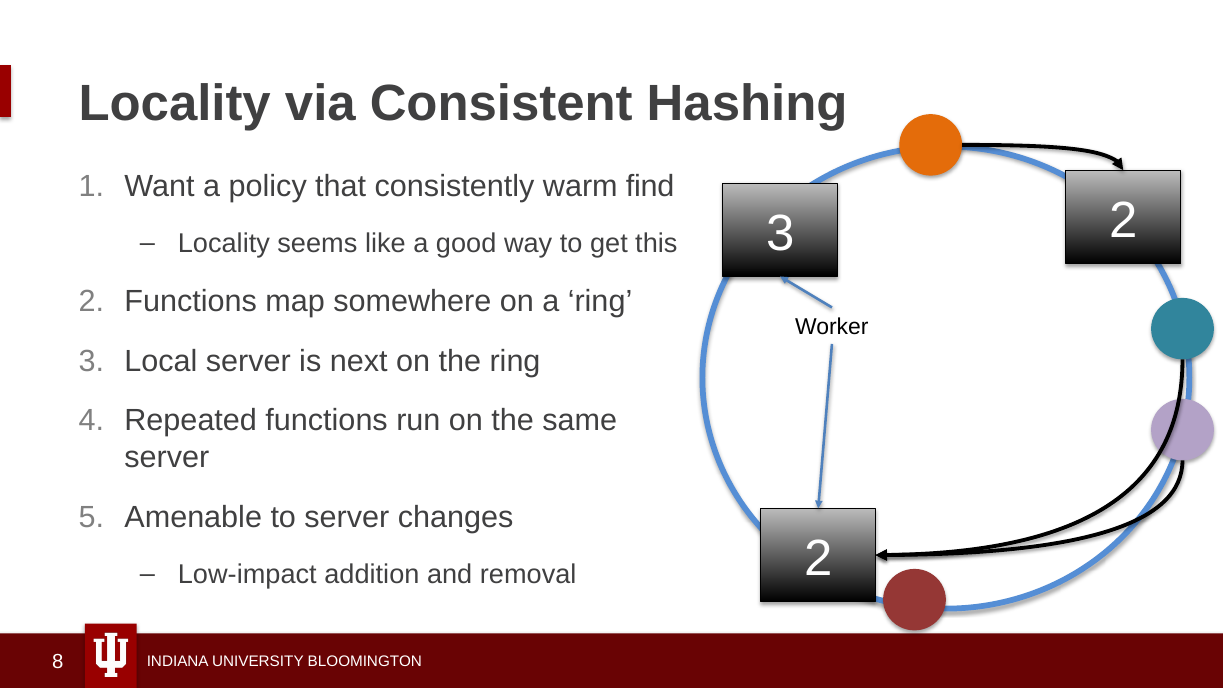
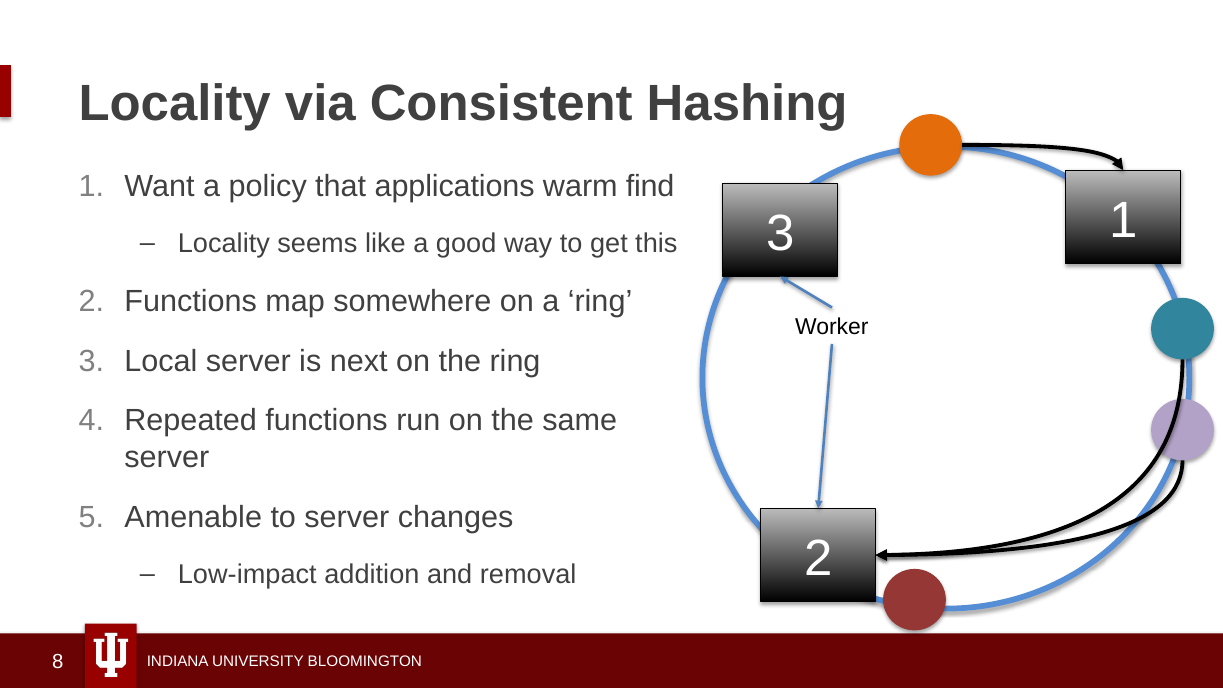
consistently: consistently -> applications (455, 186)
3 2: 2 -> 1 (1123, 220)
